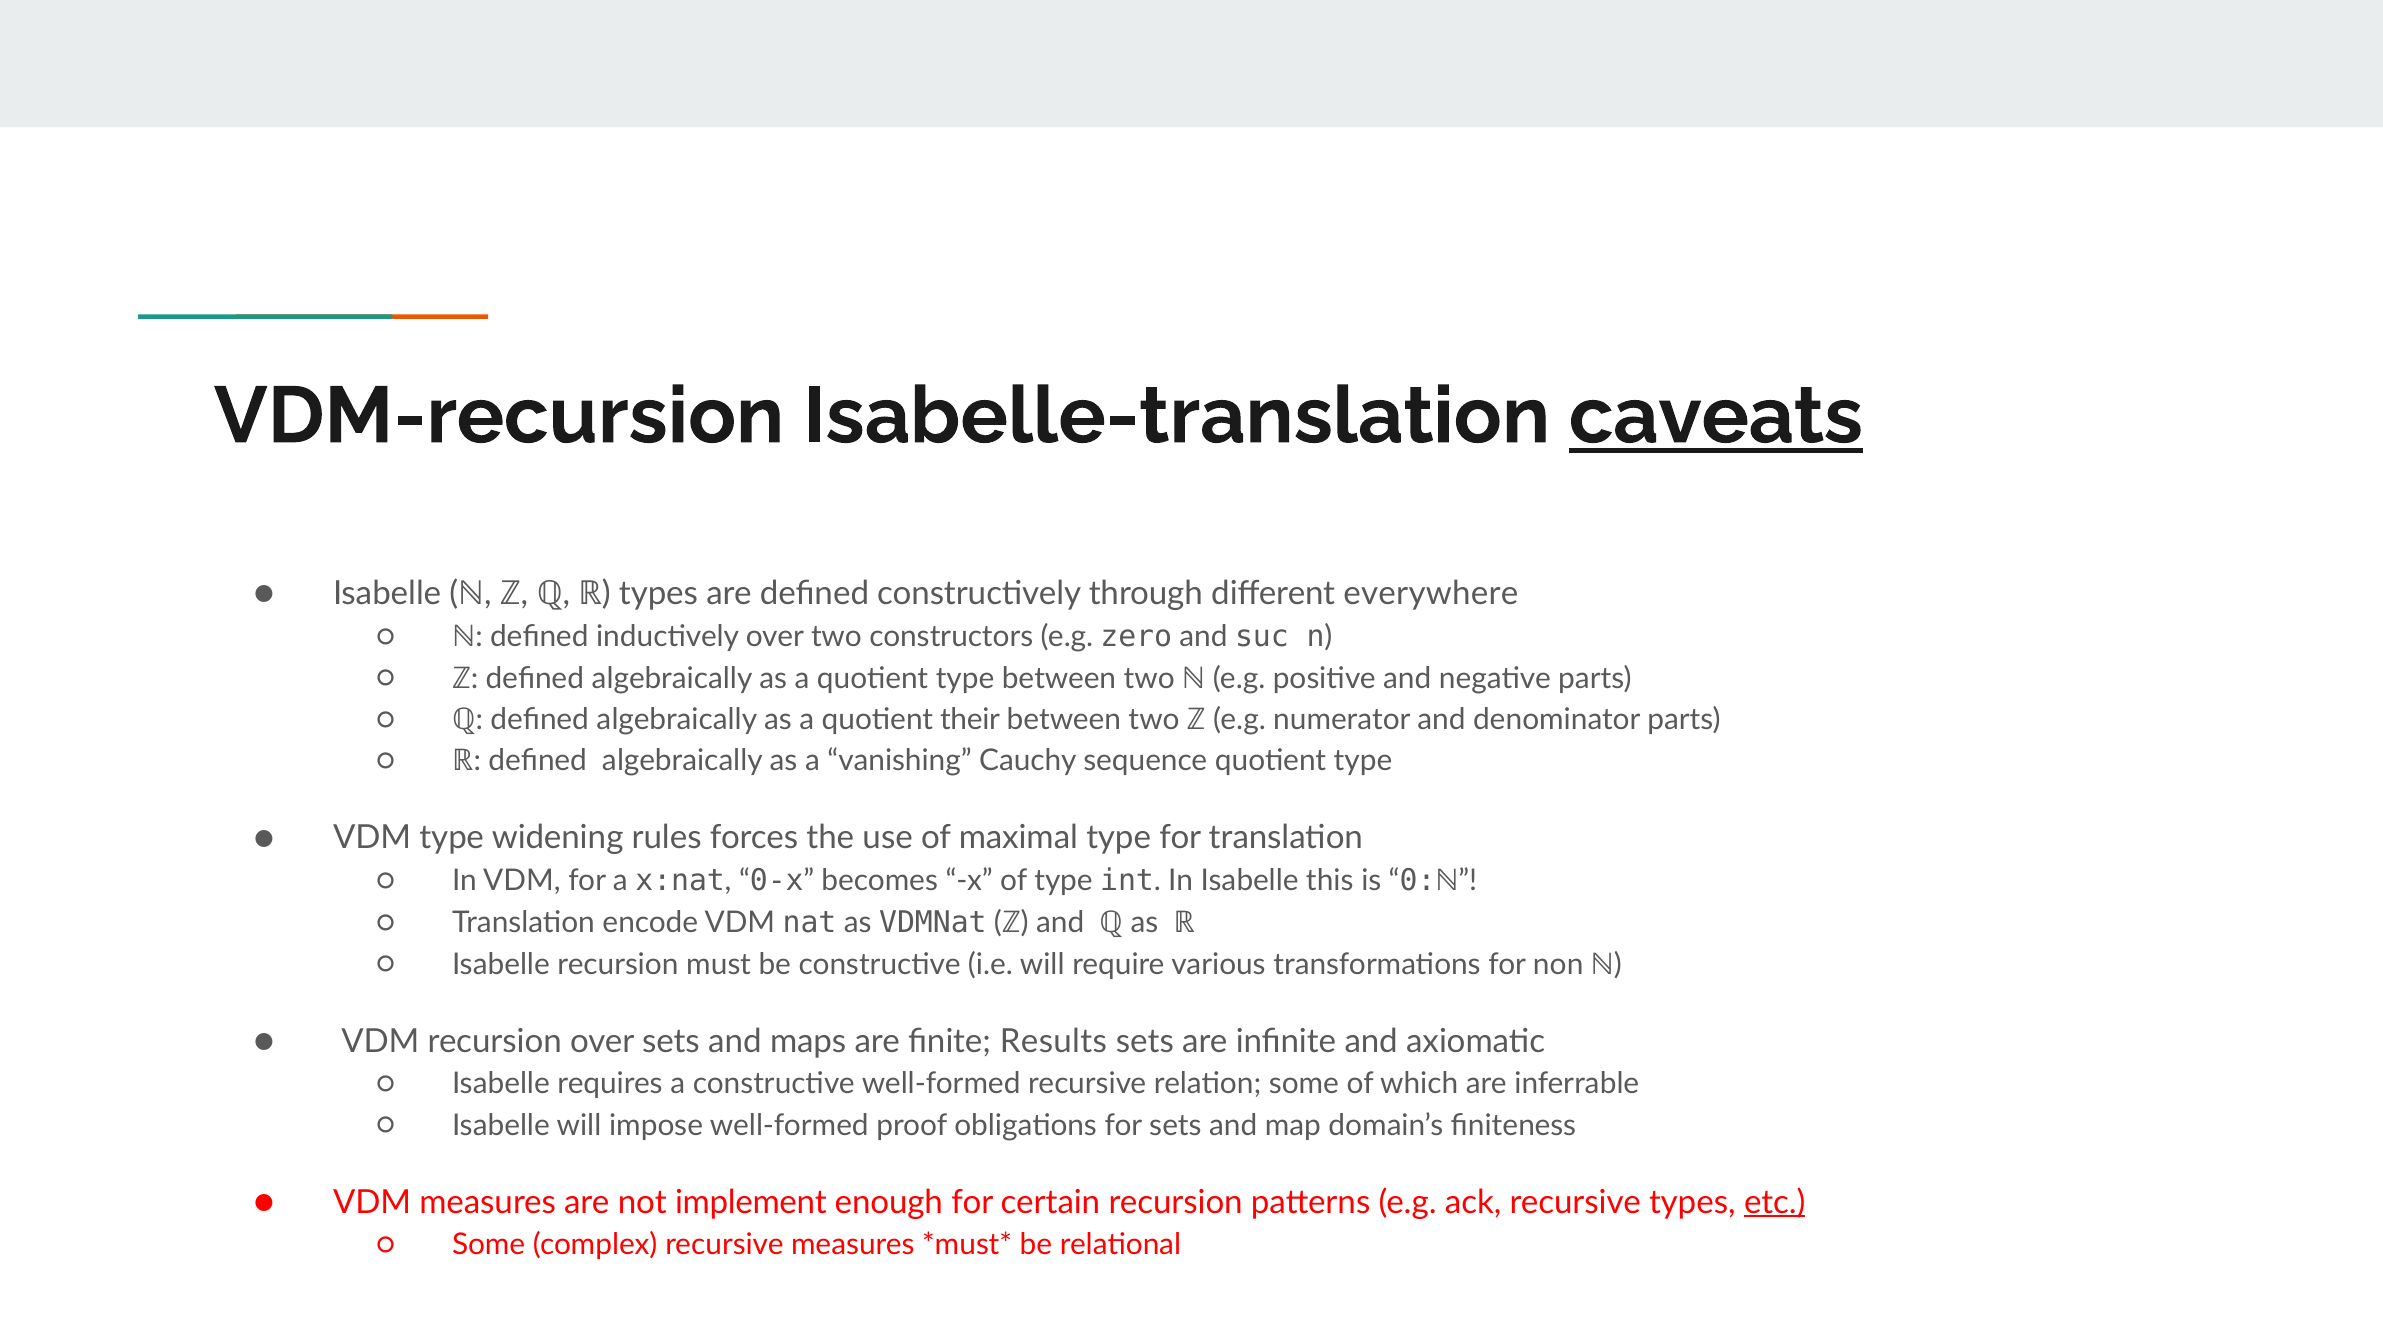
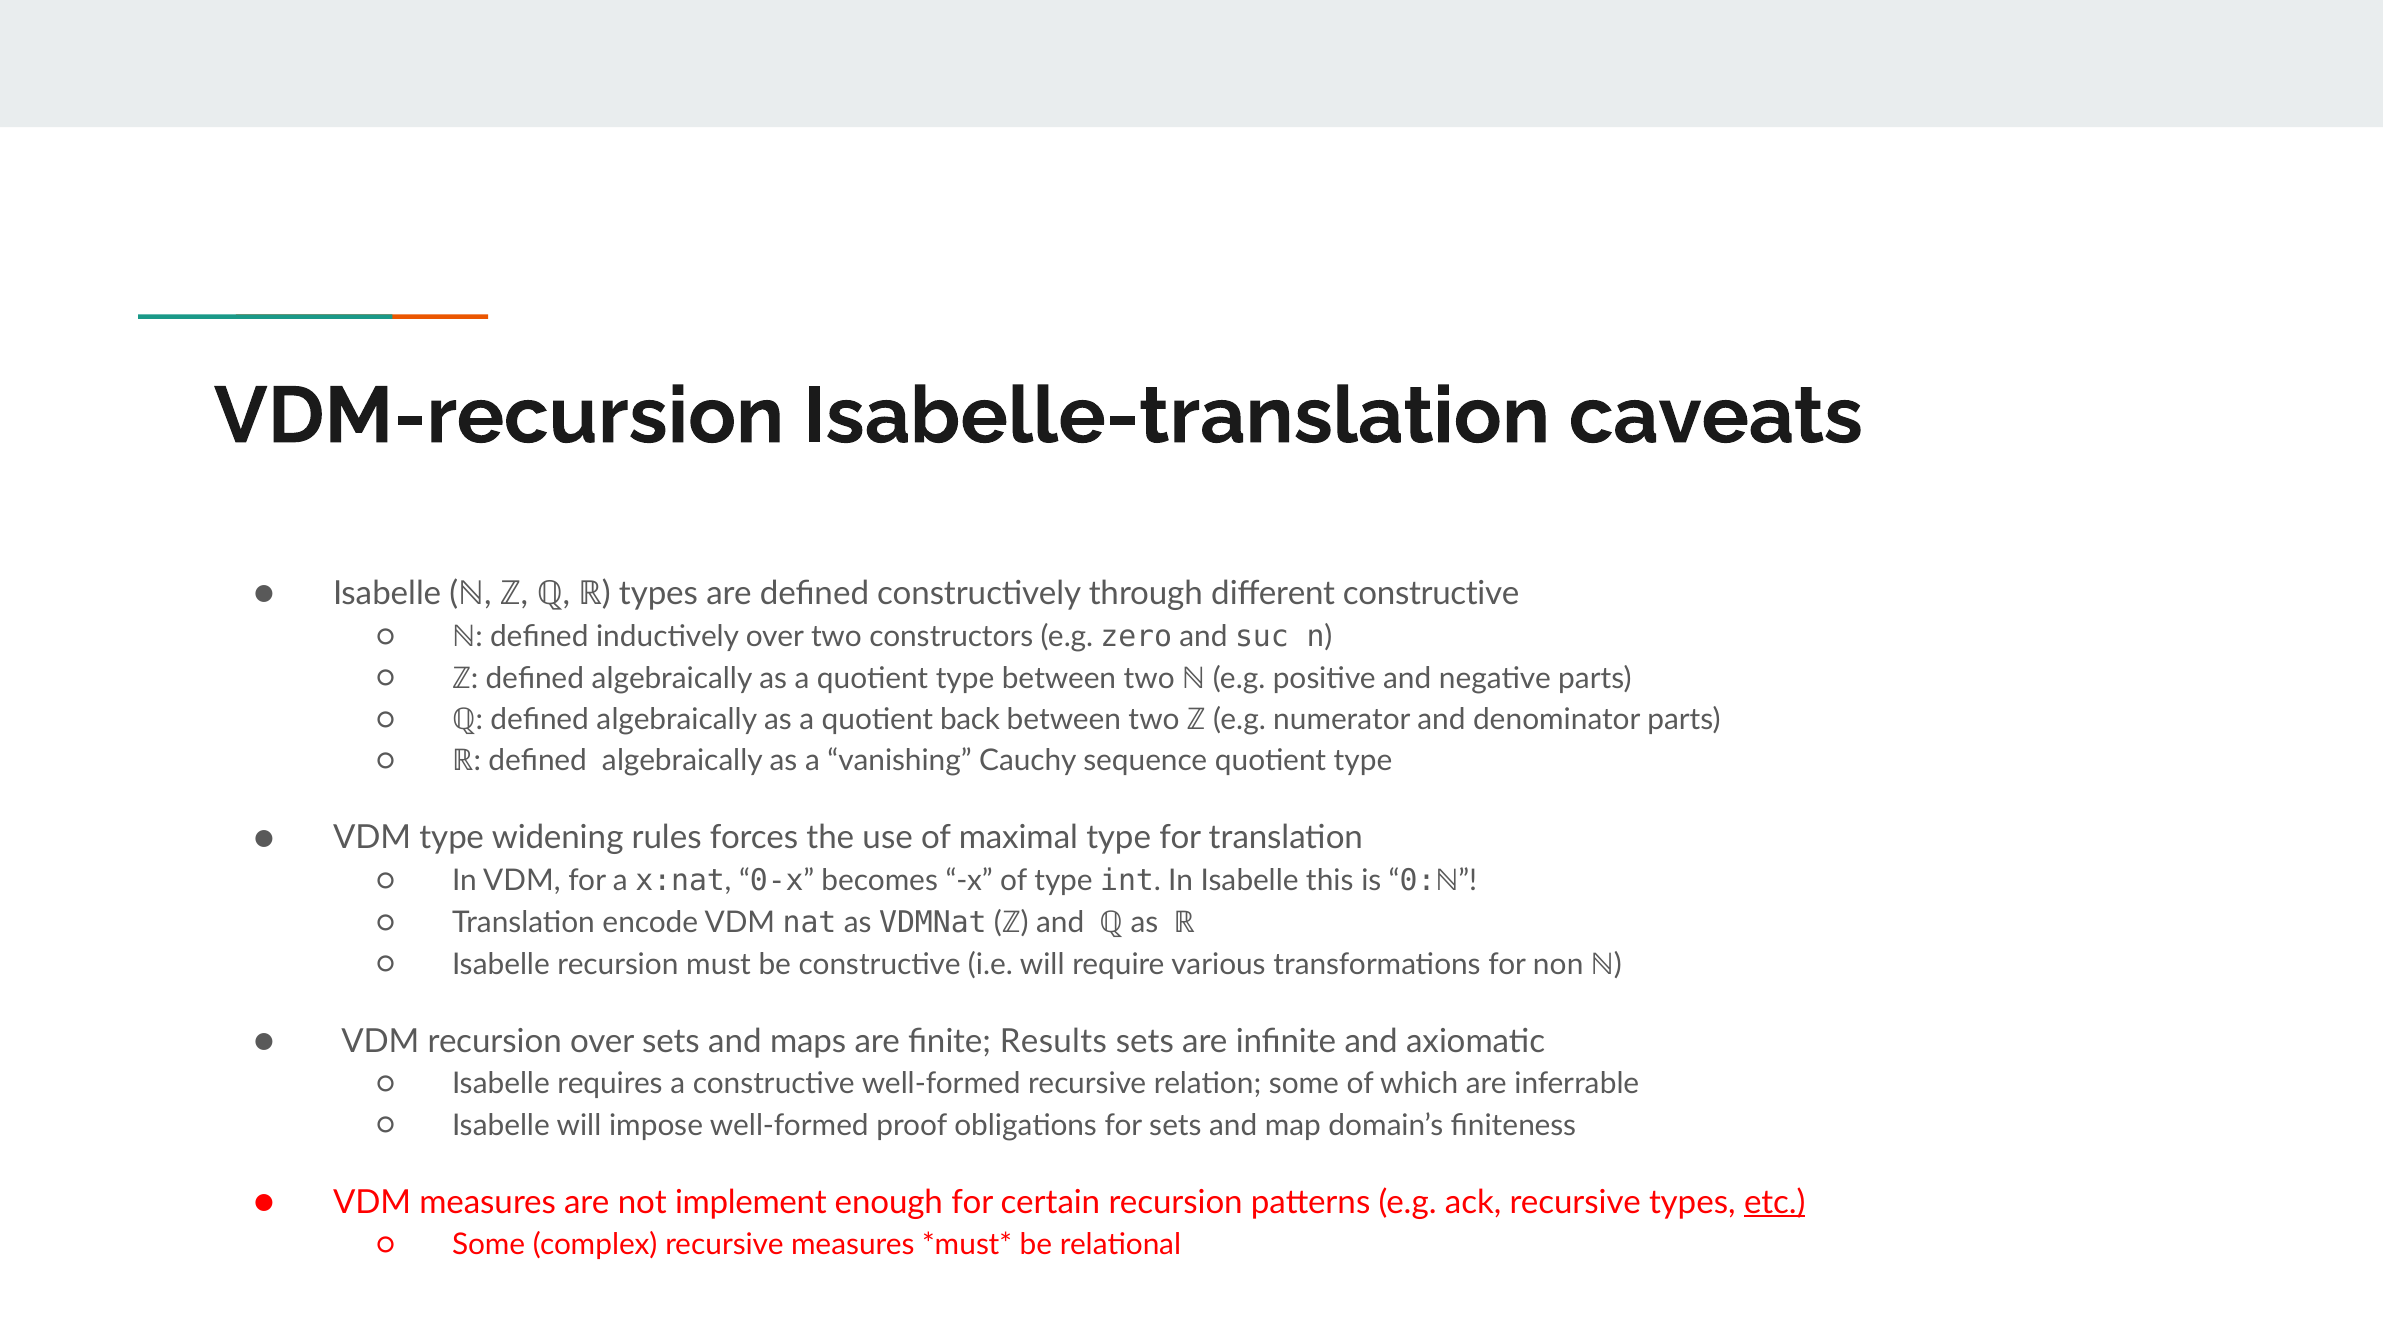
caveats underline: present -> none (1716, 416)
different everywhere: everywhere -> constructive (1431, 593)
their: their -> back (970, 719)
